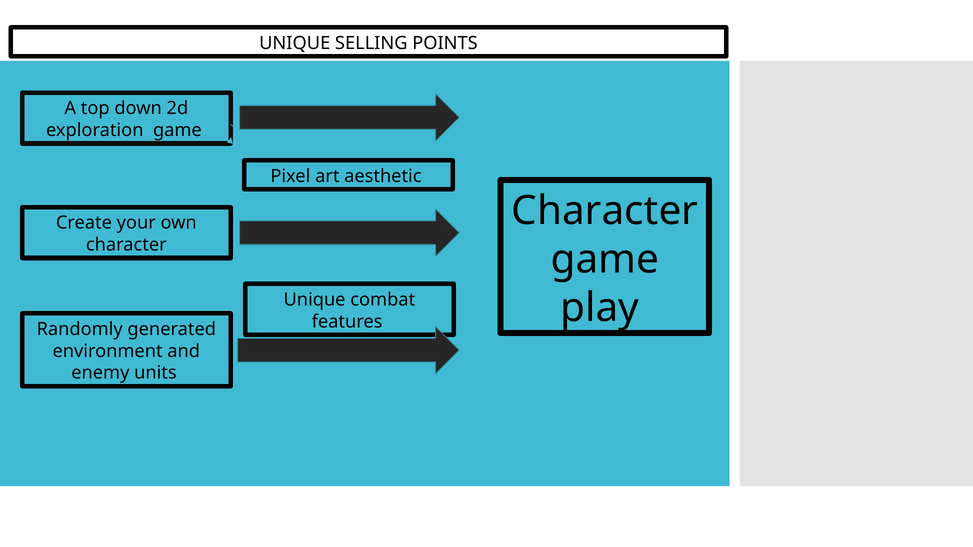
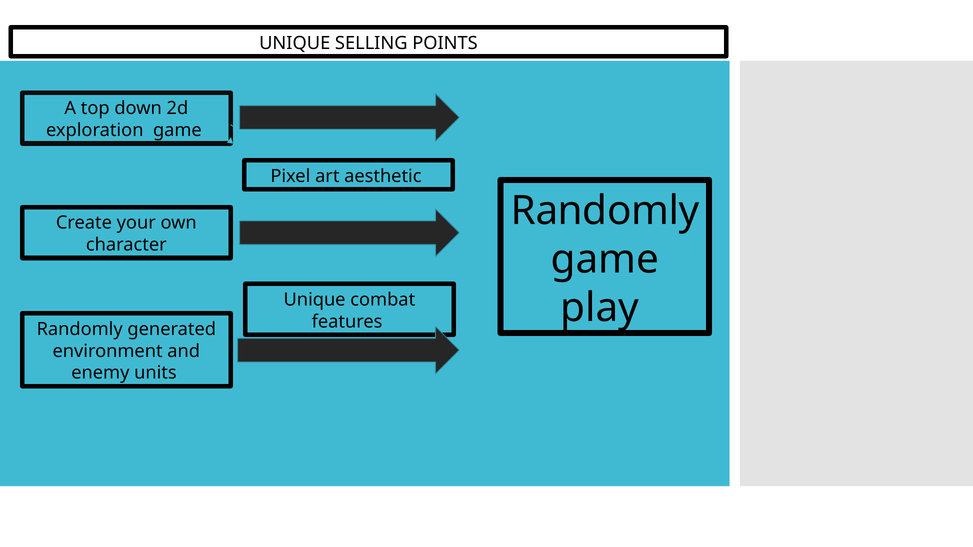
Character: Character -> Randomly (605, 211)
